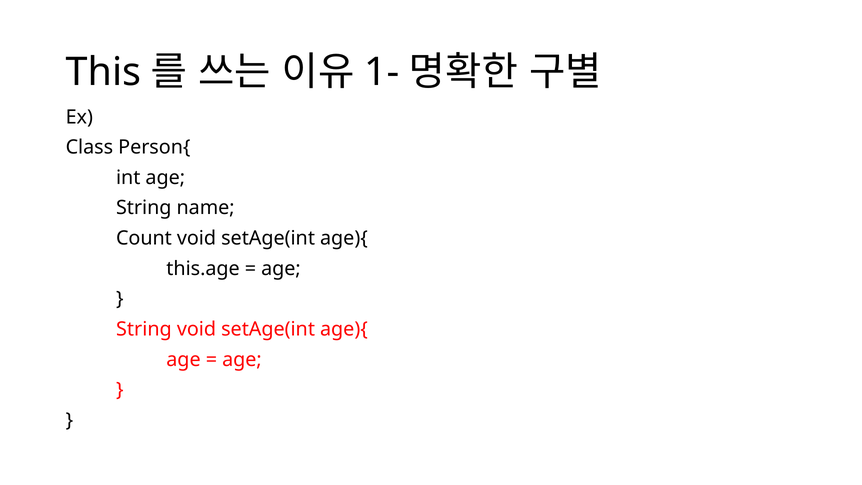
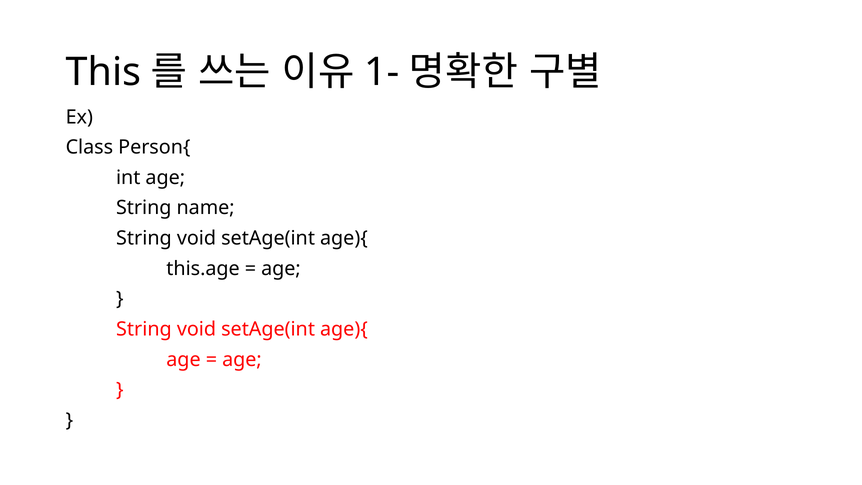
Count: Count -> String (144, 238)
